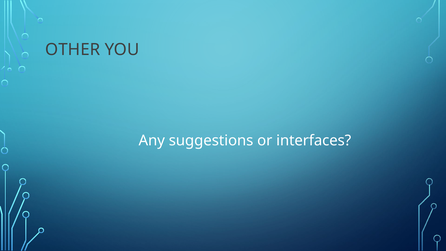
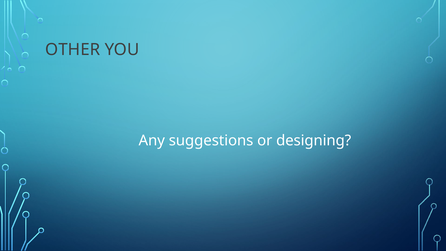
interfaces: interfaces -> designing (314, 141)
